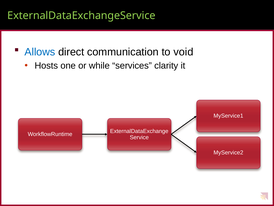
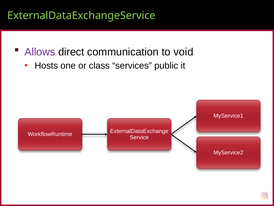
Allows colour: blue -> purple (40, 52)
while: while -> class (99, 66)
clarity: clarity -> public (166, 66)
